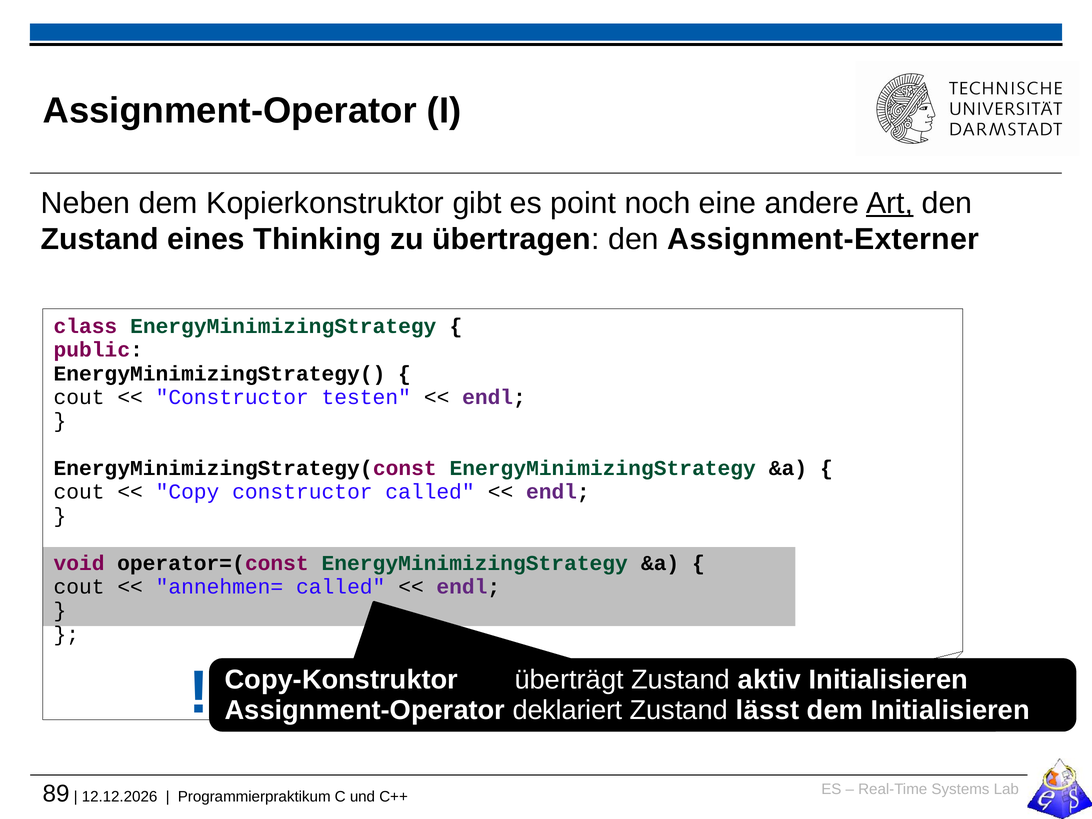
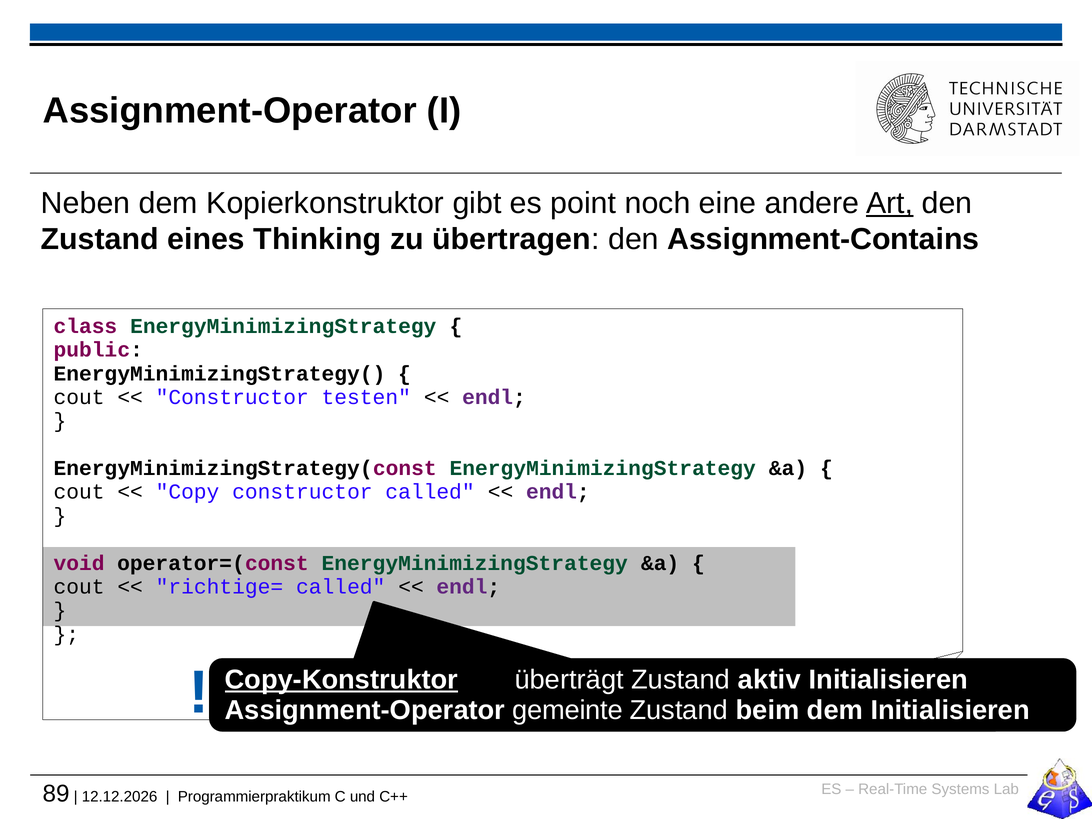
Assignment-Externer: Assignment-Externer -> Assignment-Contains (823, 239)
annehmen=: annehmen= -> richtige= (219, 587)
Copy-Konstruktor underline: none -> present (341, 680)
deklariert: deklariert -> gemeinte (568, 710)
lässt: lässt -> beim (768, 710)
